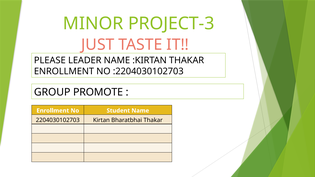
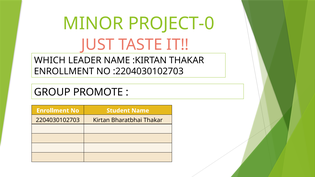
PROJECT-3: PROJECT-3 -> PROJECT-0 (171, 24)
PLEASE: PLEASE -> WHICH (50, 60)
